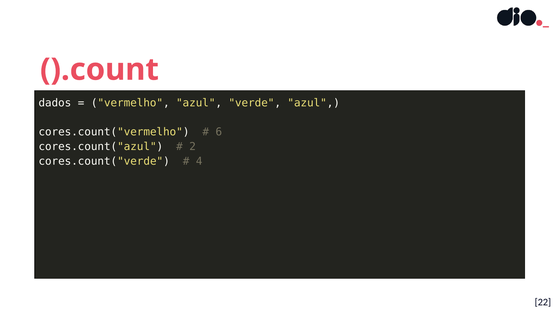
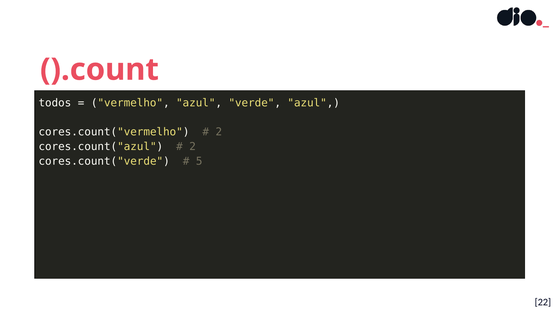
dados: dados -> todos (55, 103)
6: 6 -> 2 (219, 132)
4: 4 -> 5 (199, 162)
